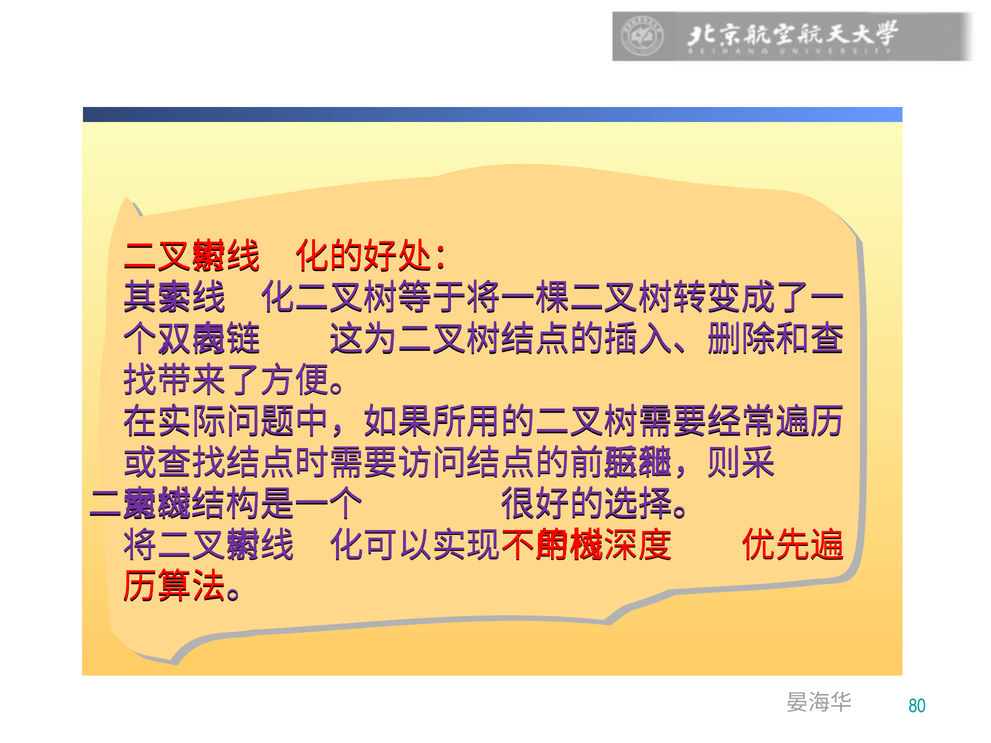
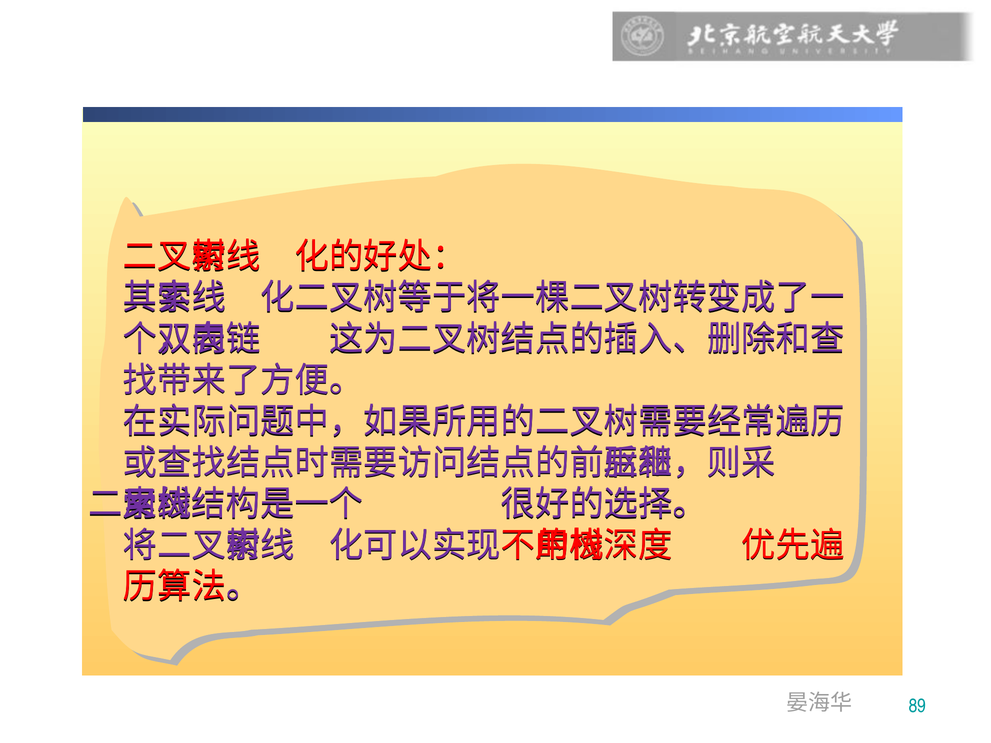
80: 80 -> 89 (917, 706)
